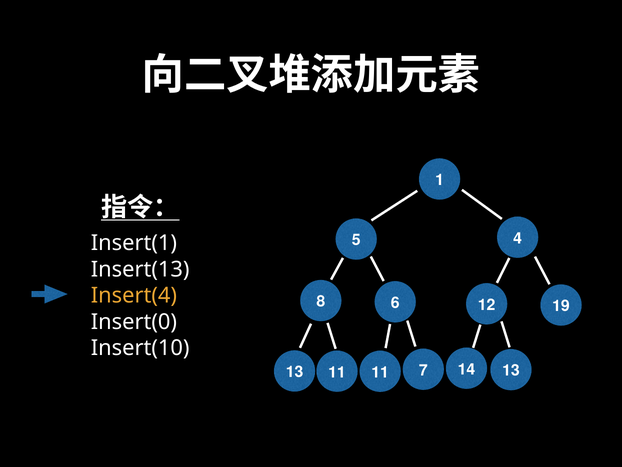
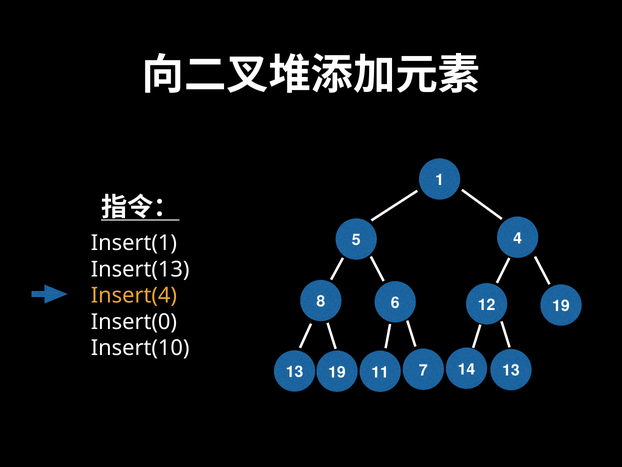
13 11: 11 -> 19 (337, 372)
